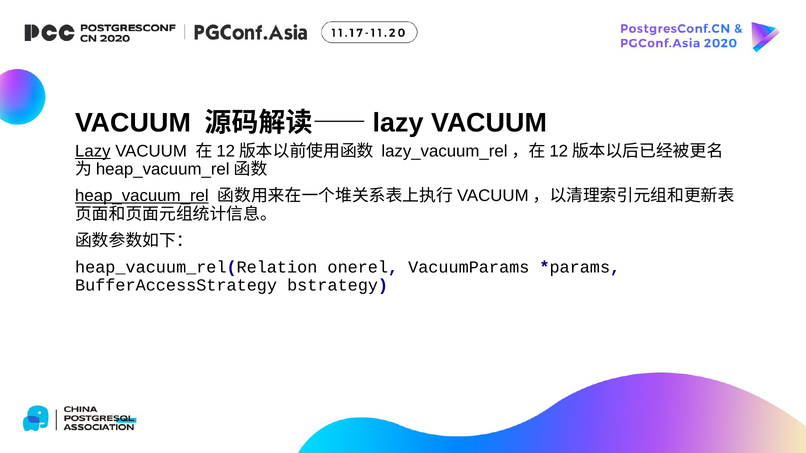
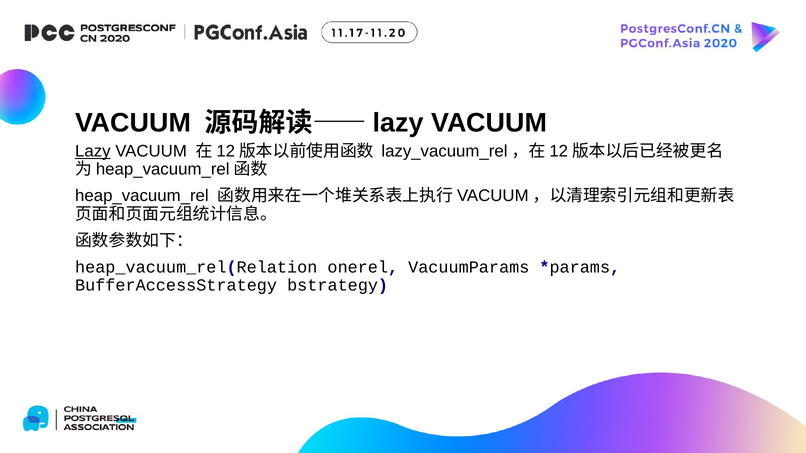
heap_vacuum_rel underline: present -> none (142, 196)
